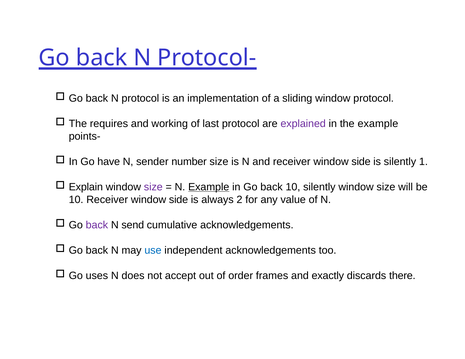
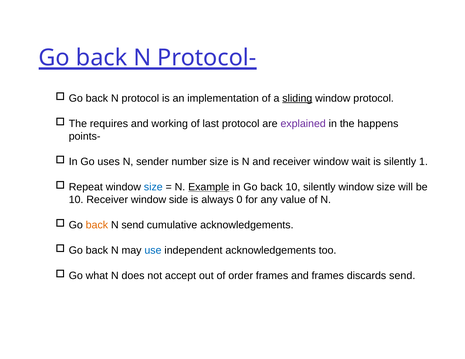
sliding underline: none -> present (297, 98)
the example: example -> happens (378, 124)
have: have -> uses (109, 162)
and receiver window side: side -> wait (361, 162)
Explain: Explain -> Repeat (86, 187)
size colour: purple -> blue (153, 187)
2: 2 -> 0 (240, 200)
back colour: purple -> orange (97, 225)
uses: uses -> what (97, 276)
and exactly: exactly -> frames (328, 276)
discards there: there -> send (402, 276)
